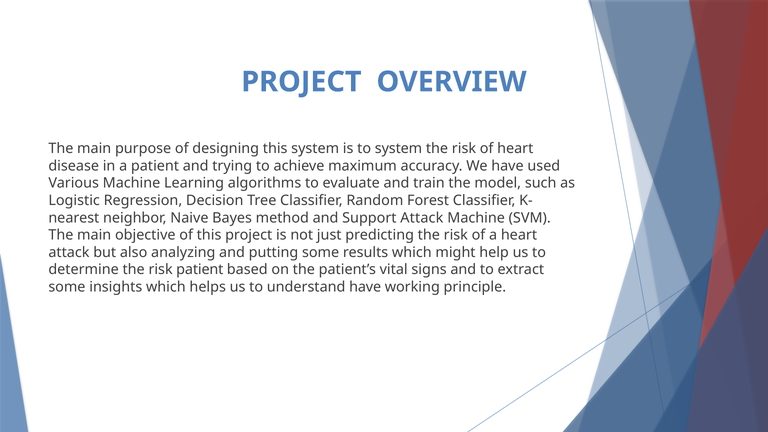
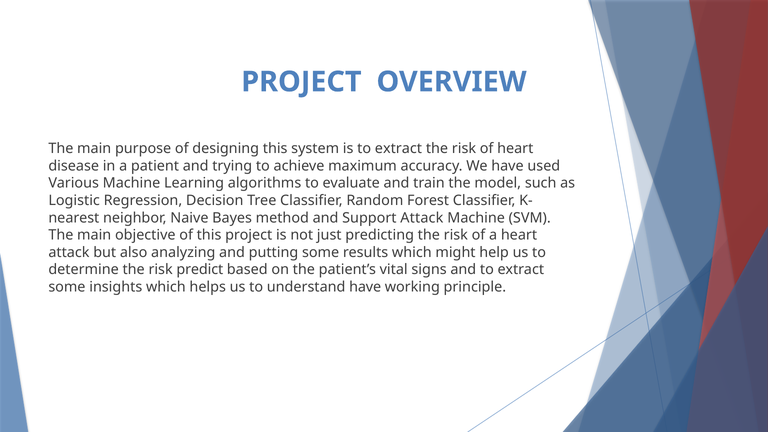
is to system: system -> extract (398, 149)
risk patient: patient -> predict (200, 270)
